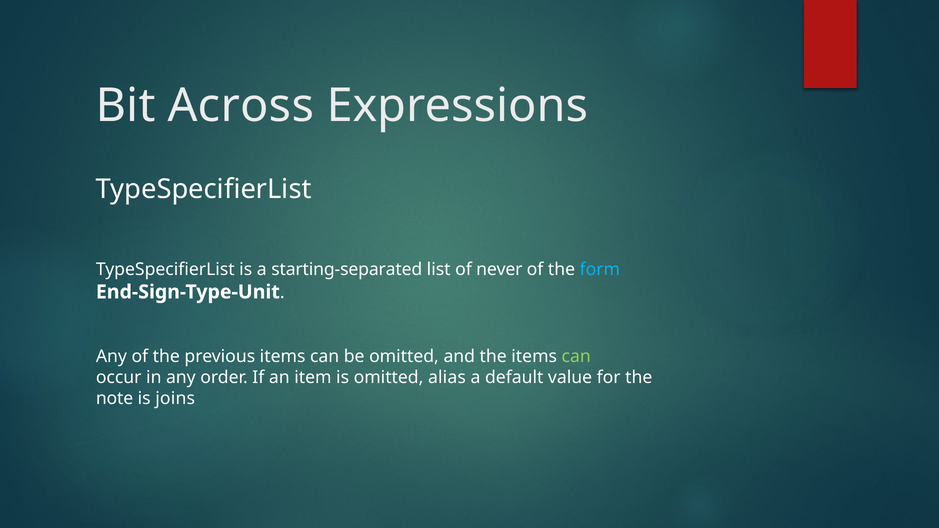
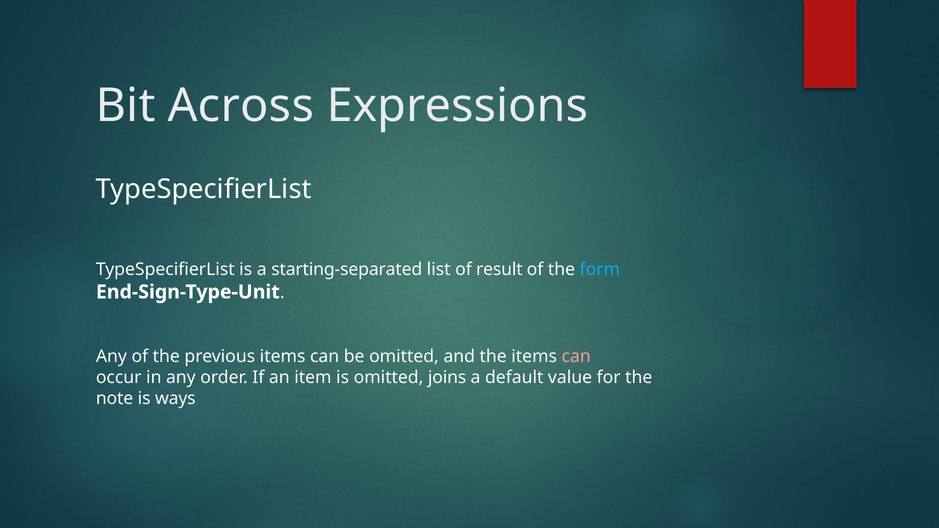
never: never -> result (499, 270)
can colour: light green -> pink (576, 356)
alias: alias -> joins (447, 378)
joins: joins -> ways (175, 399)
